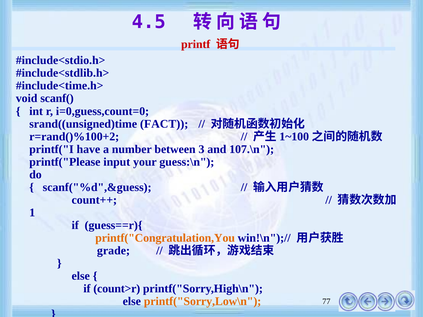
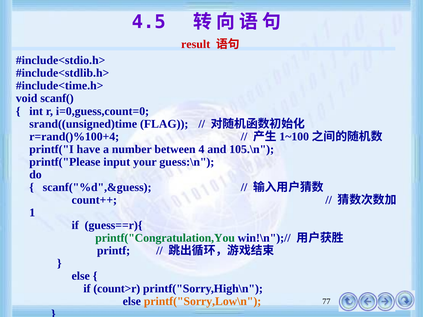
printf: printf -> result (196, 44)
FACT: FACT -> FLAG (164, 124)
r=rand()%100+2: r=rand()%100+2 -> r=rand()%100+4 (74, 137)
3: 3 -> 4 (202, 149)
107.\n: 107.\n -> 105.\n (252, 149)
printf("Congratulation,You colour: orange -> green (165, 238)
grade: grade -> printf (114, 251)
